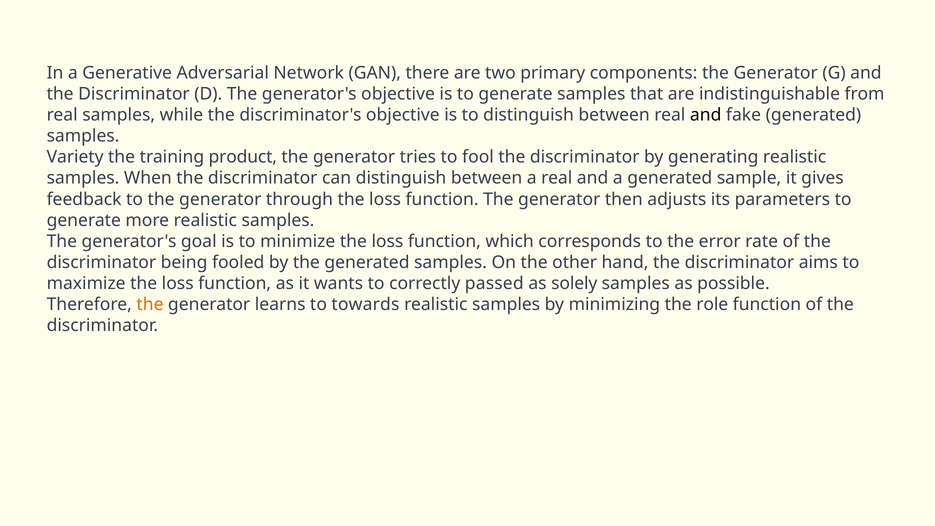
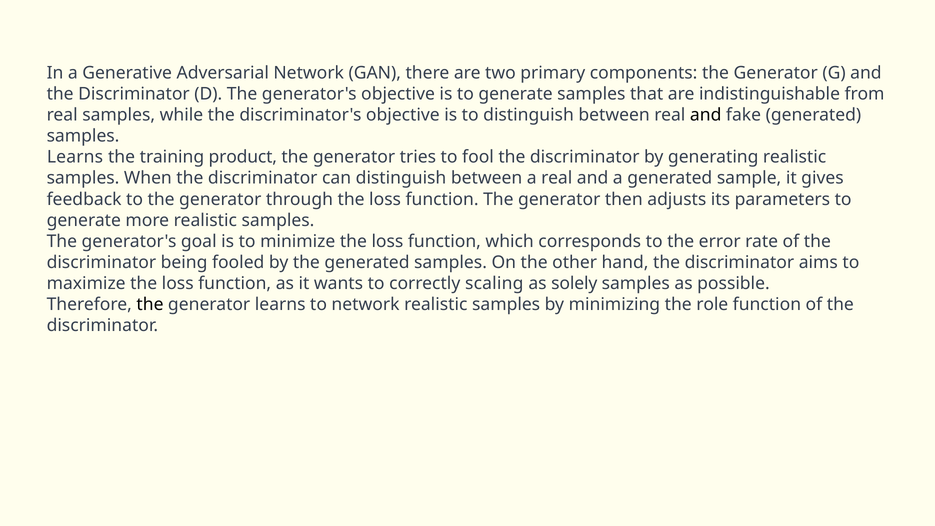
Variety: Variety -> Learns (75, 157)
passed: passed -> scaling (494, 283)
the colour: orange -> black (150, 304)
to towards: towards -> network (366, 304)
